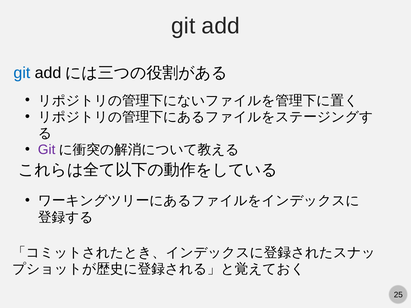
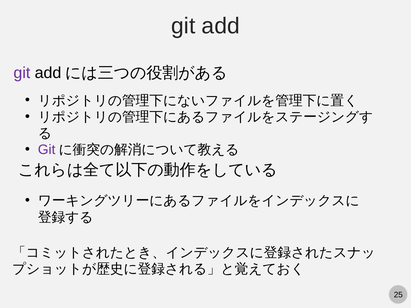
git colour: blue -> purple (22, 73)
